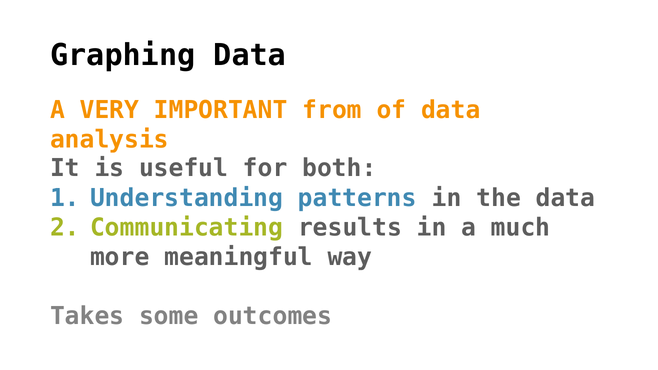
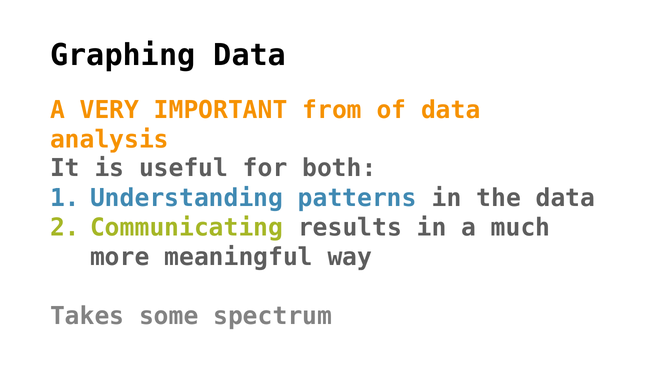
outcomes: outcomes -> spectrum (273, 316)
